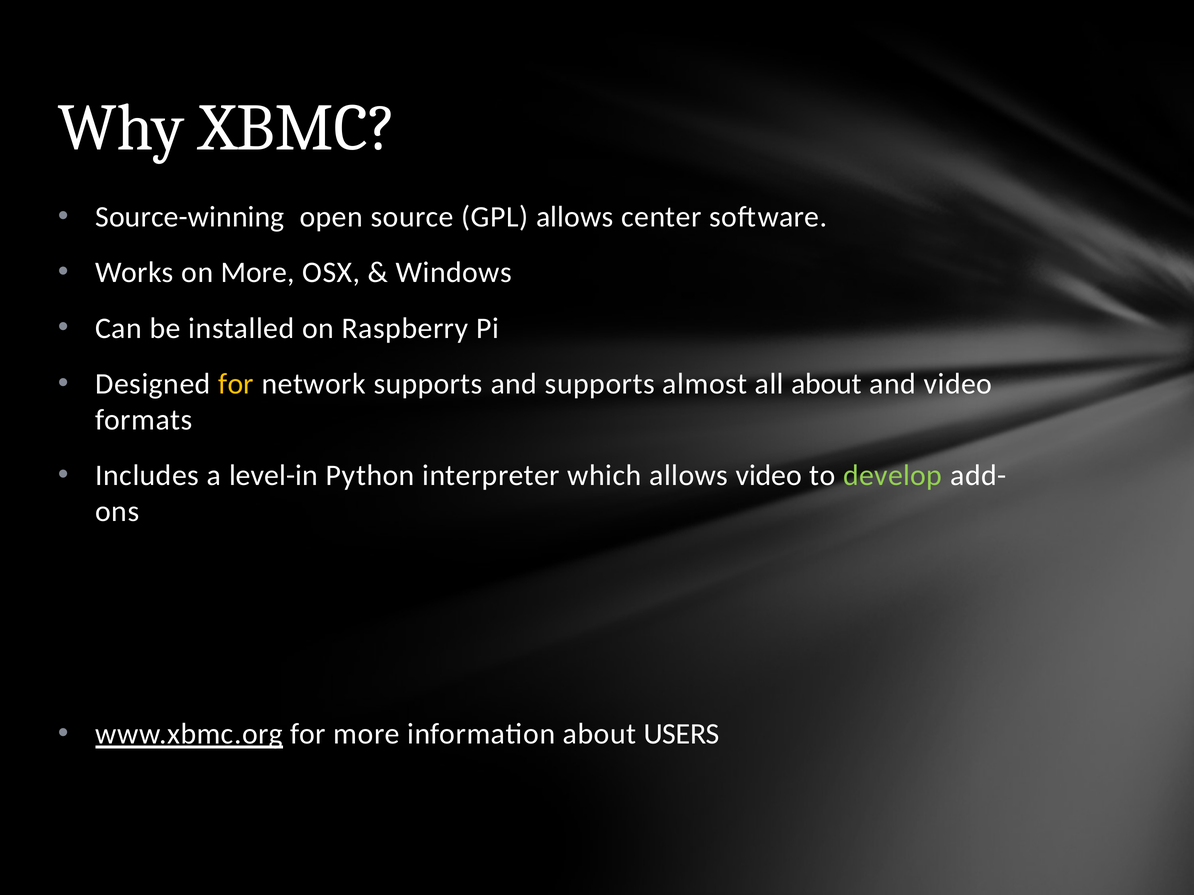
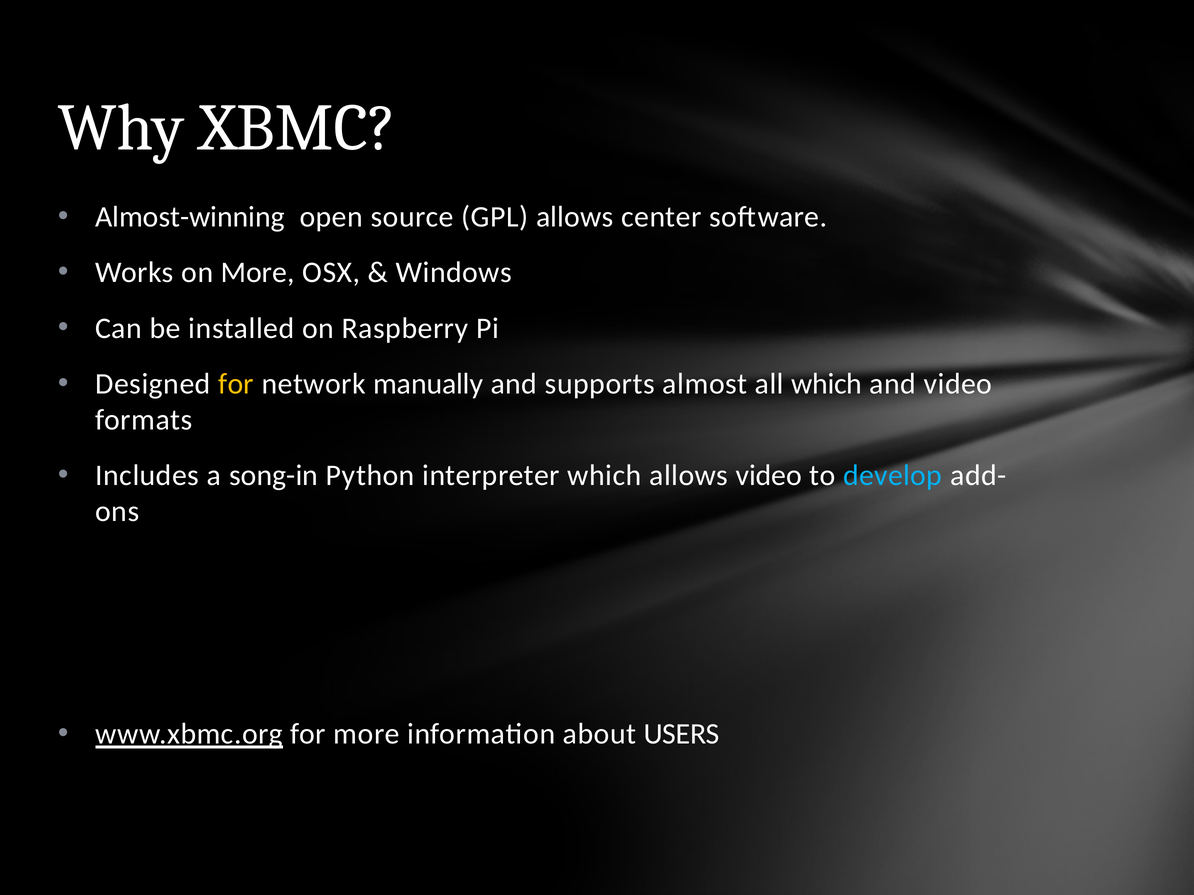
Source-winning: Source-winning -> Almost-winning (190, 217)
network supports: supports -> manually (428, 384)
all about: about -> which (827, 384)
level-in: level-in -> song-in (274, 476)
develop colour: light green -> light blue (893, 476)
